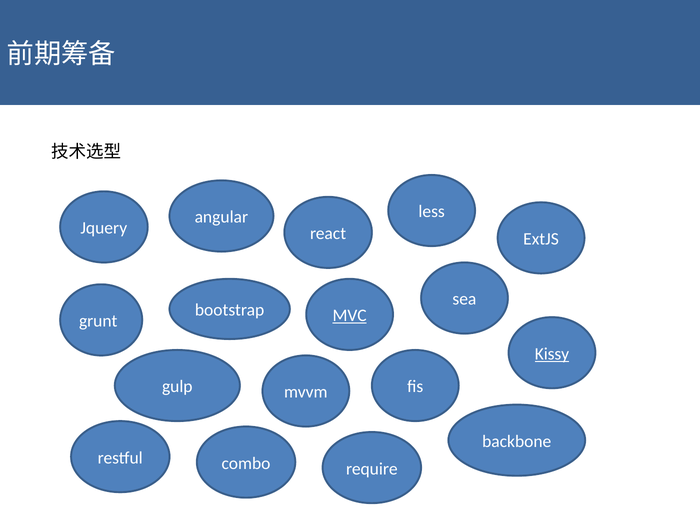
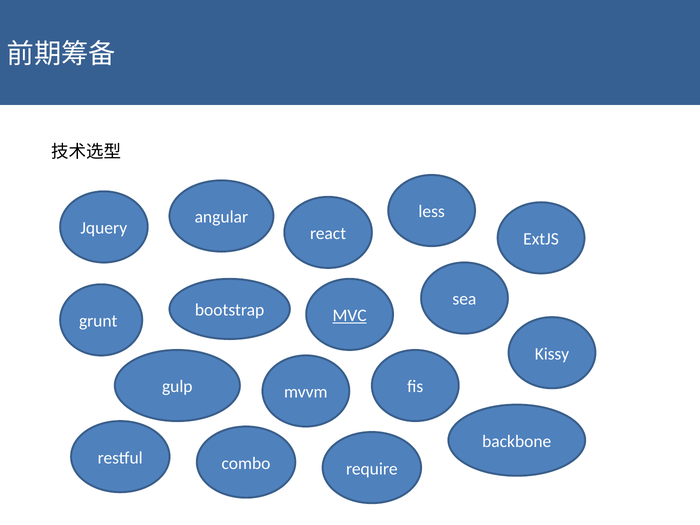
Kissy underline: present -> none (552, 354)
